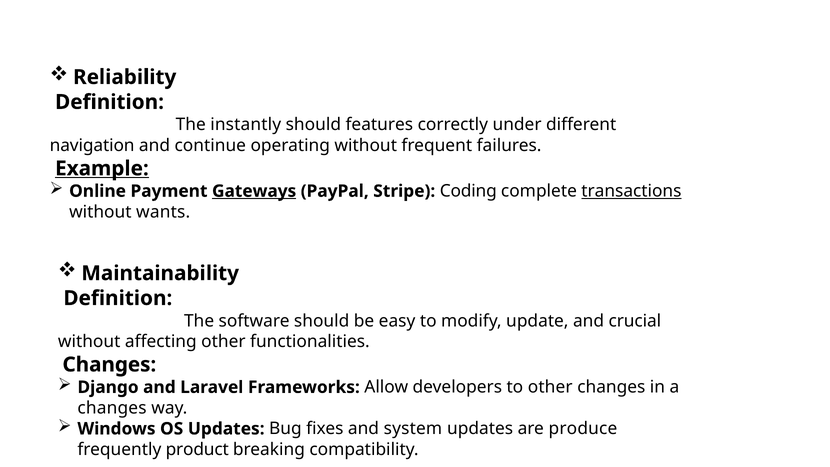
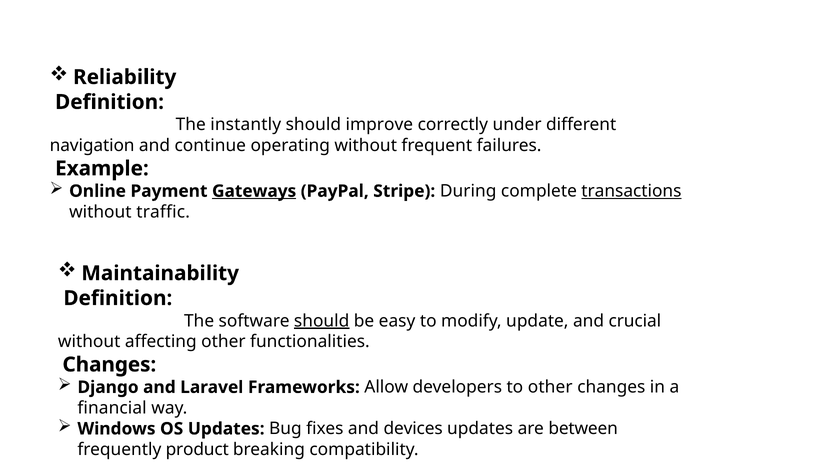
features: features -> improve (379, 125)
Example underline: present -> none (102, 168)
Coding: Coding -> During (468, 191)
wants: wants -> traffic (163, 212)
should underline: none -> present (322, 321)
changes: changes -> financial (112, 408)
system: system -> devices (413, 429)
produce: produce -> between (583, 429)
